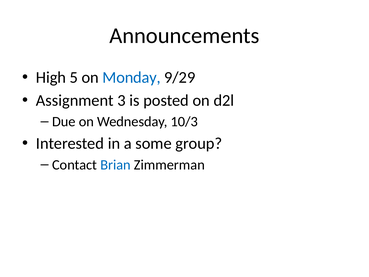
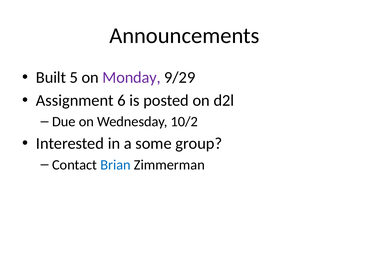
High: High -> Built (51, 77)
Monday colour: blue -> purple (132, 77)
3: 3 -> 6 (122, 100)
10/3: 10/3 -> 10/2 (184, 122)
